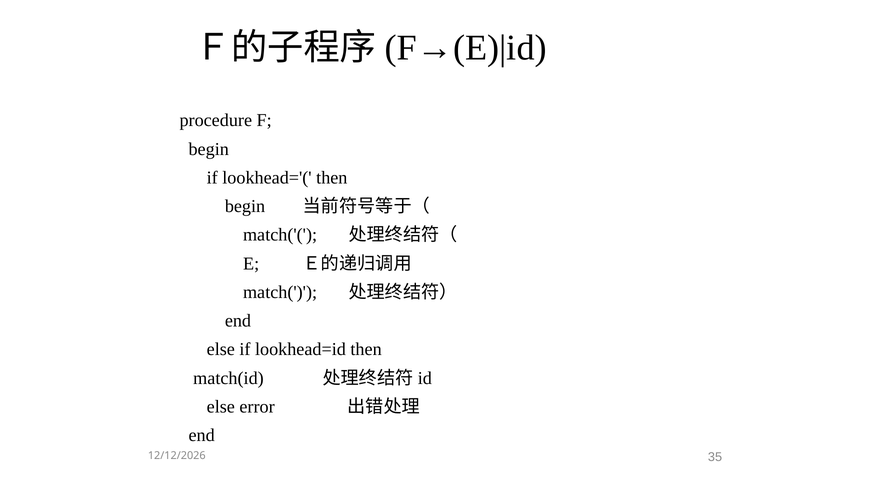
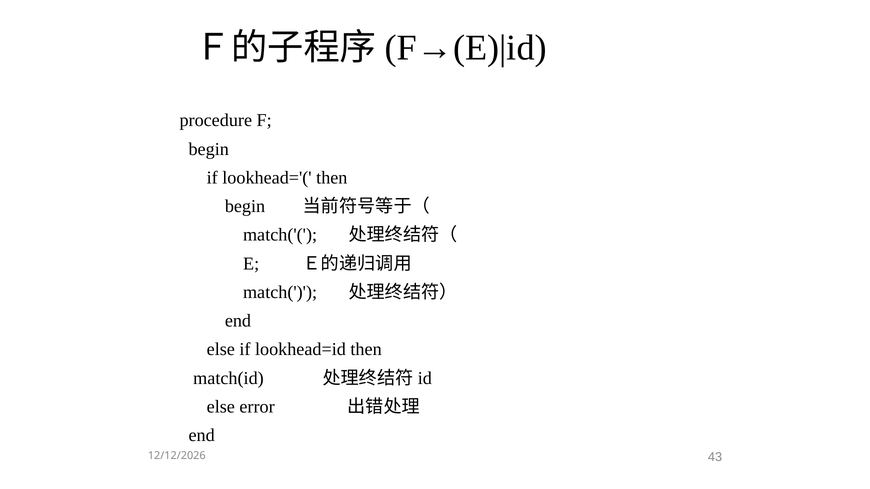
35: 35 -> 43 (715, 457)
